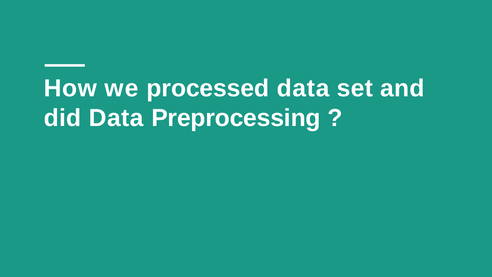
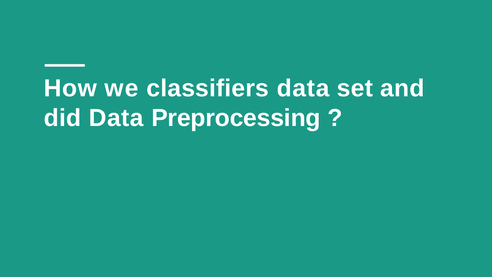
processed: processed -> classifiers (208, 88)
